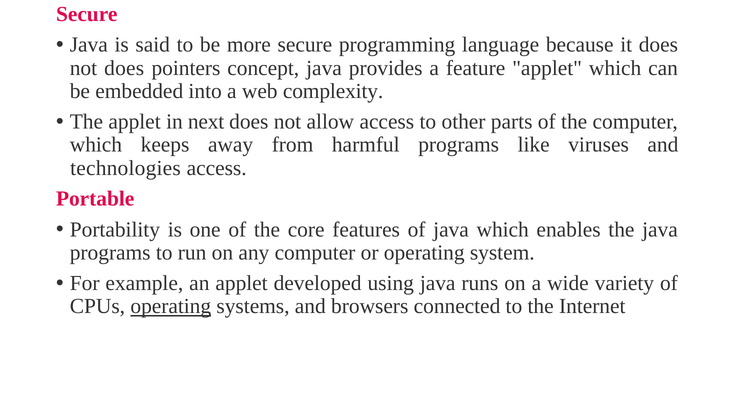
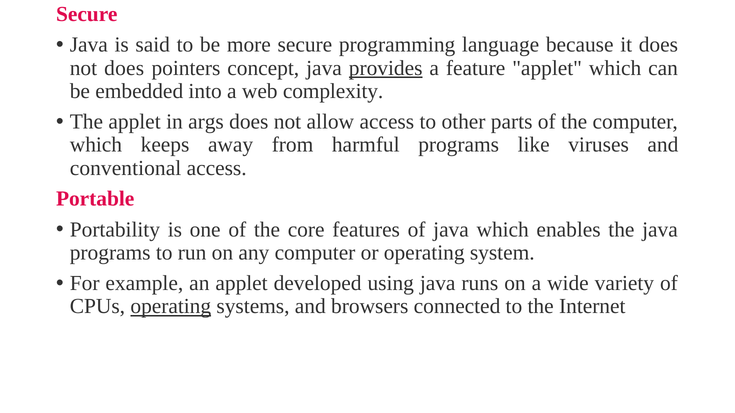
provides underline: none -> present (386, 68)
next: next -> args (206, 122)
technologies: technologies -> conventional (126, 168)
